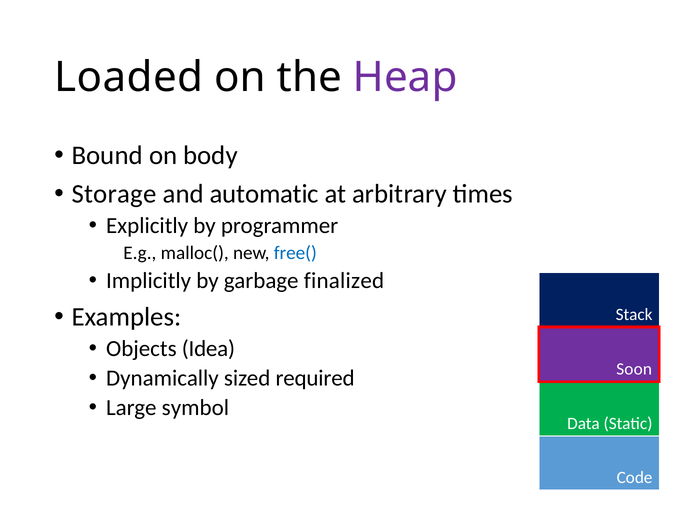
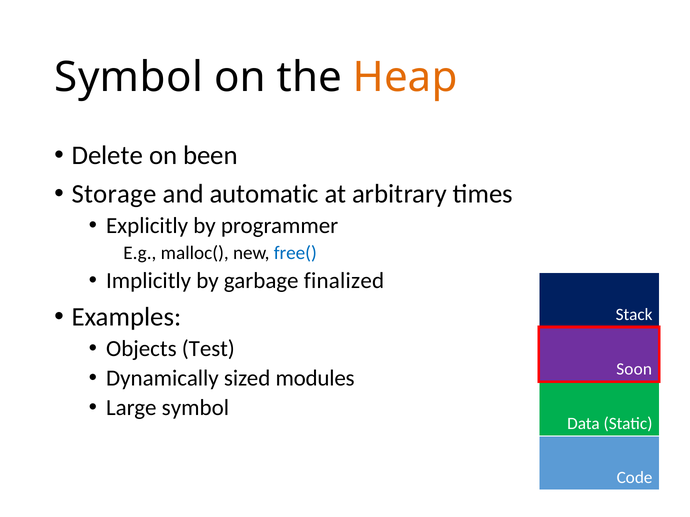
Loaded: Loaded -> Symbol (129, 77)
Heap colour: purple -> orange (405, 77)
Bound: Bound -> Delete (107, 155)
body: body -> been (211, 155)
Idea: Idea -> Test (208, 349)
required: required -> modules (315, 379)
